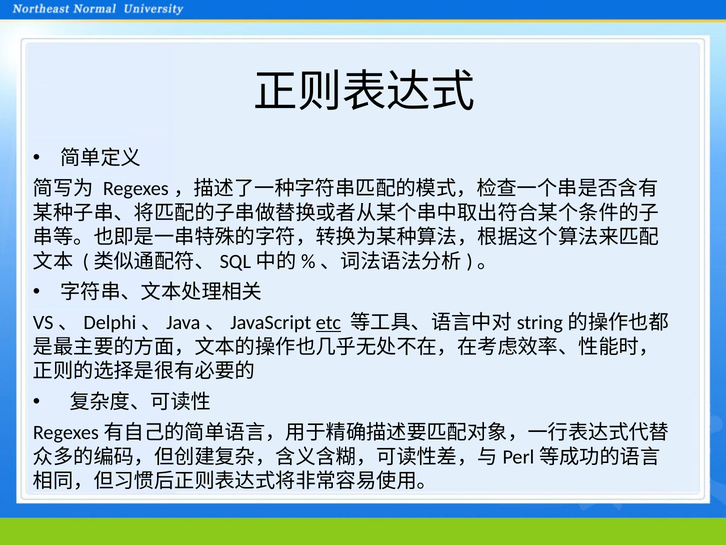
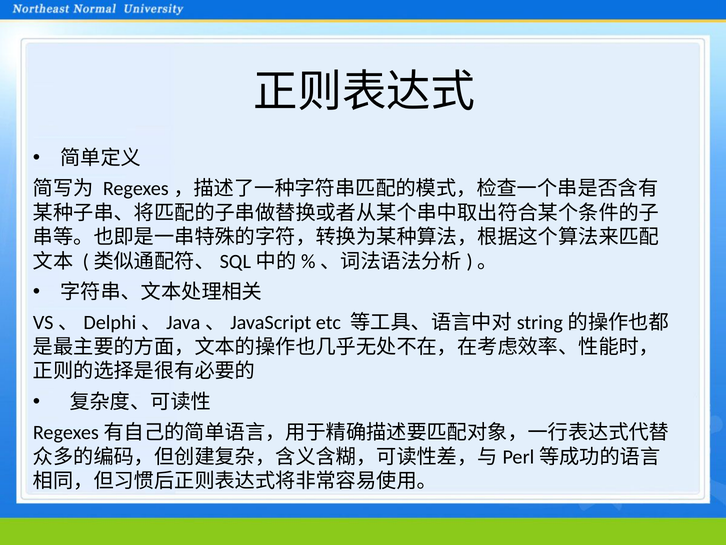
etc underline: present -> none (328, 323)
